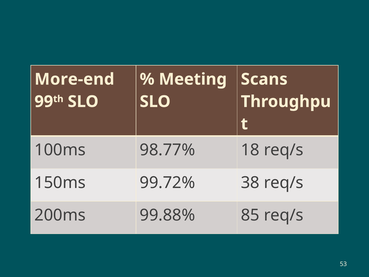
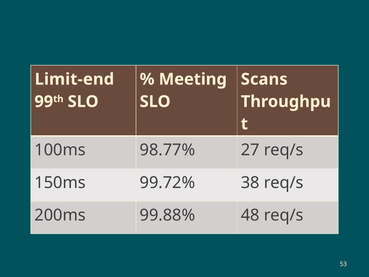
More-end: More-end -> Limit-end (74, 79)
18: 18 -> 27 (250, 150)
85: 85 -> 48 (250, 215)
